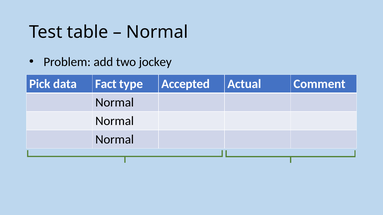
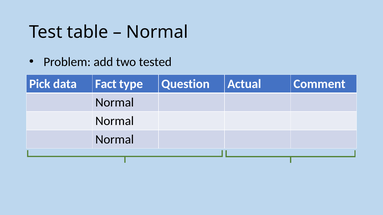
jockey: jockey -> tested (155, 62)
Accepted: Accepted -> Question (185, 84)
